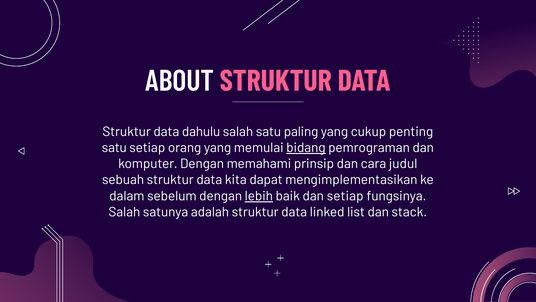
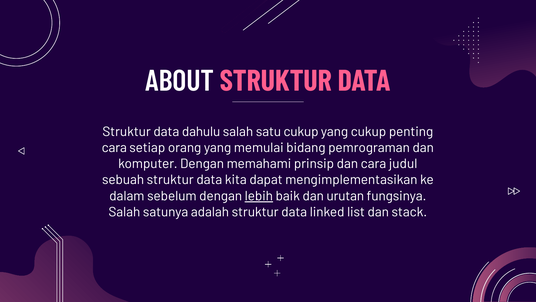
satu paling: paling -> cukup (301, 131)
satu: satu -> cara (114, 147)
bidang underline: present -> none (306, 147)
dan setiap: setiap -> urutan (345, 196)
